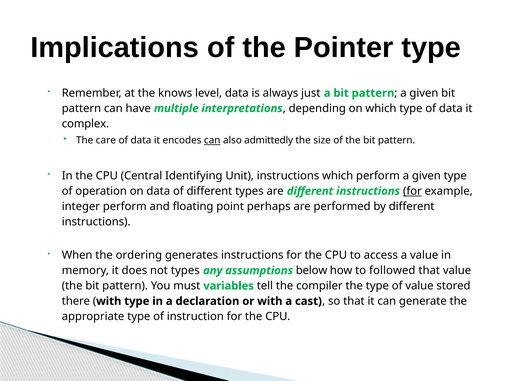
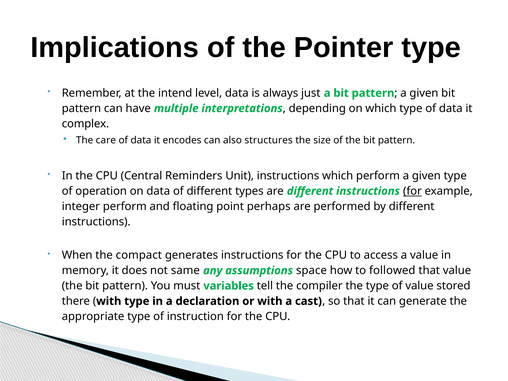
knows: knows -> intend (175, 93)
can underline: present -> none (212, 140)
admittedly: admittedly -> structures (269, 140)
Identifying: Identifying -> Reminders (194, 176)
ordering: ordering -> compact (139, 255)
not types: types -> same (185, 271)
below: below -> space (311, 271)
